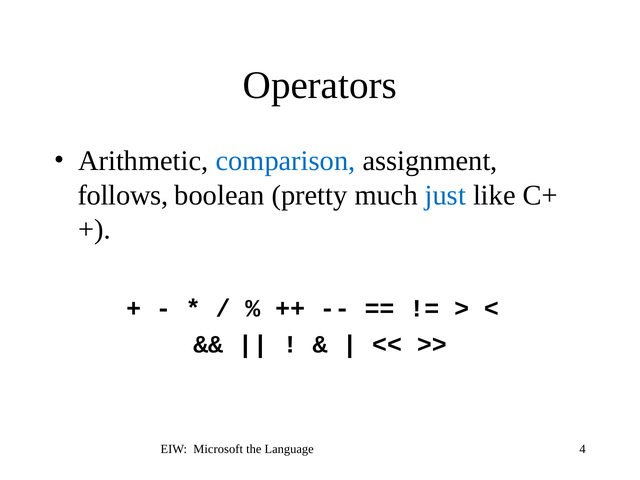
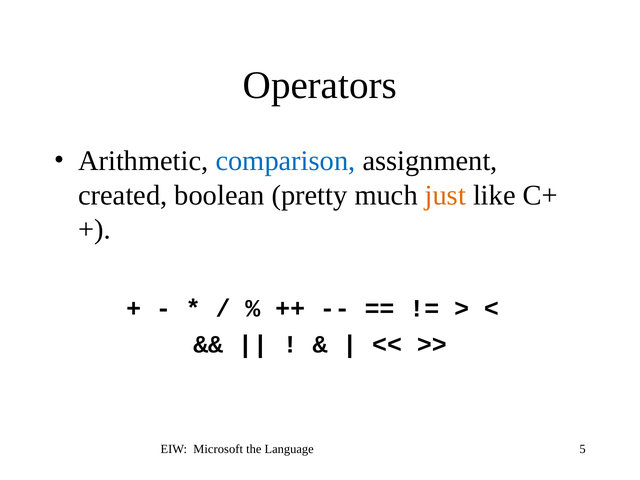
follows: follows -> created (123, 195)
just colour: blue -> orange (445, 195)
4: 4 -> 5 (582, 449)
